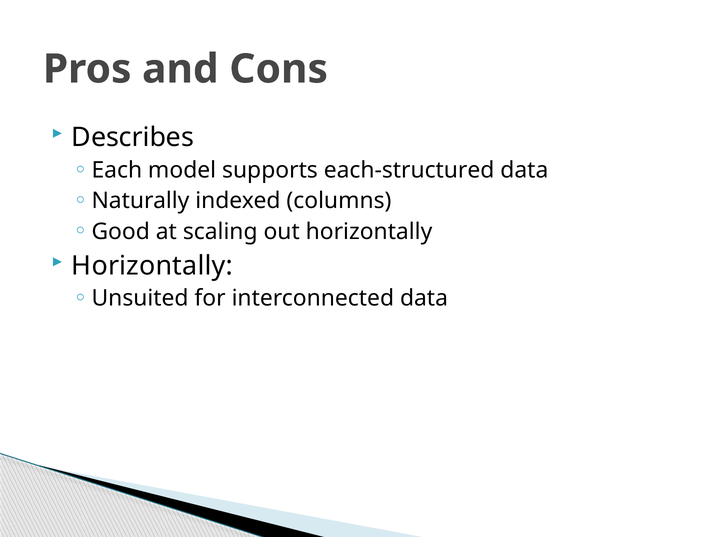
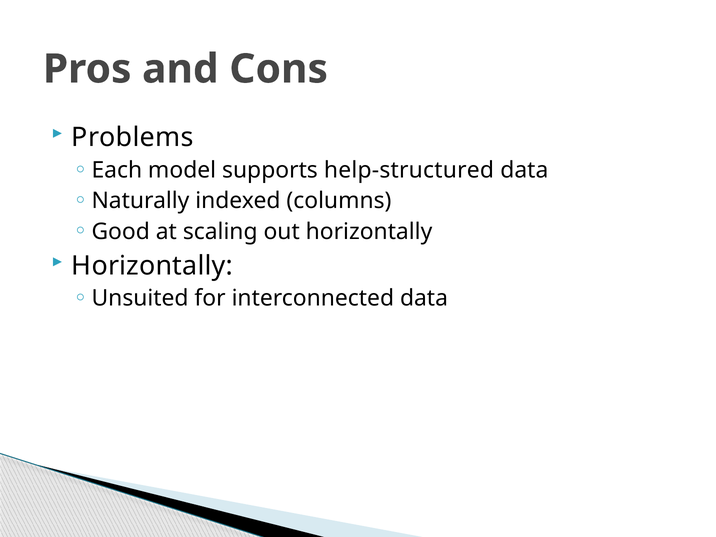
Describes: Describes -> Problems (133, 138)
each-structured: each-structured -> help-structured (409, 170)
